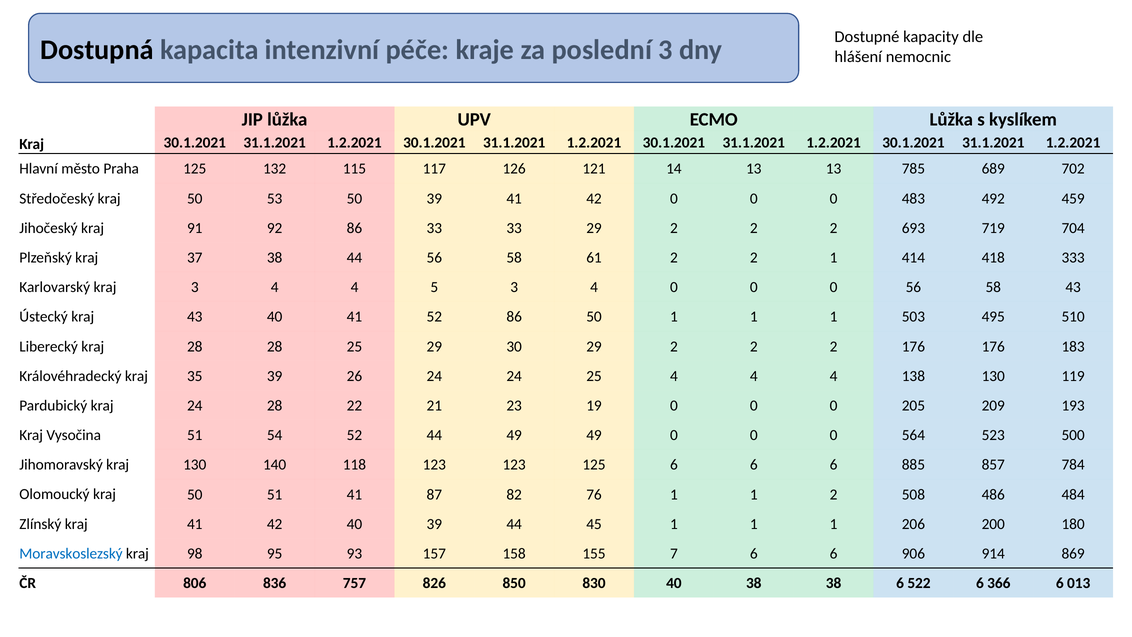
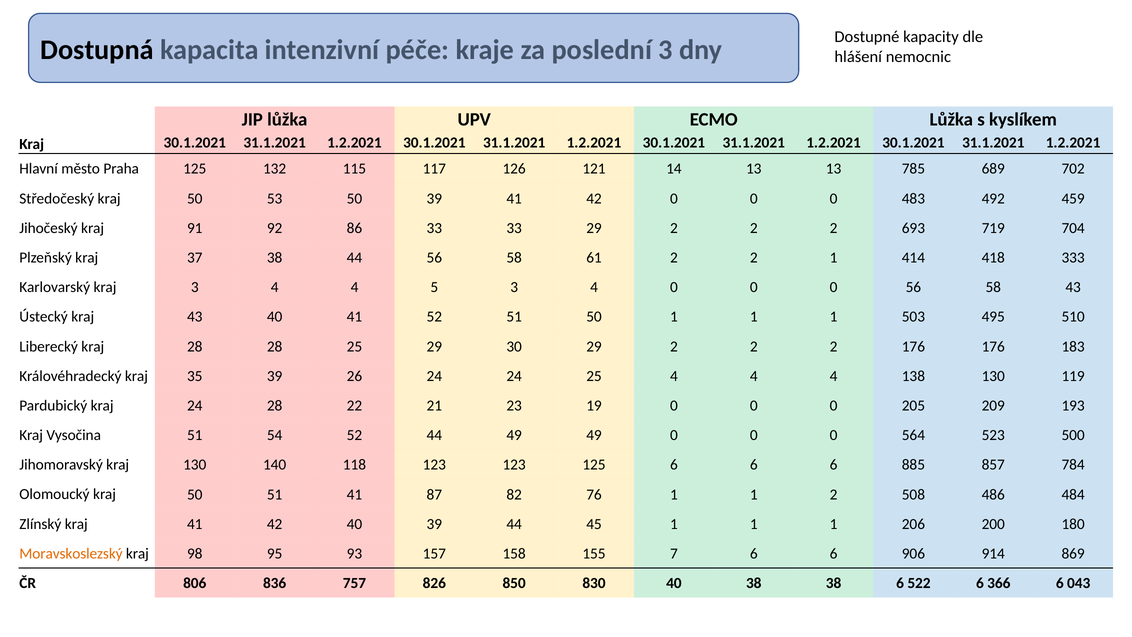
52 86: 86 -> 51 (514, 317)
Moravskoslezský colour: blue -> orange (71, 553)
013: 013 -> 043 (1079, 583)
